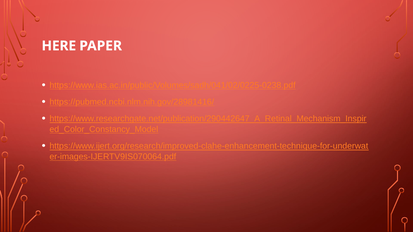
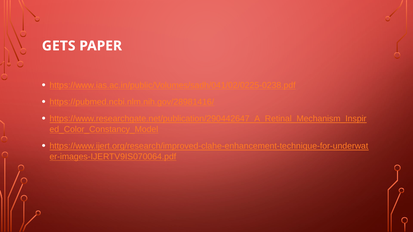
HERE: HERE -> GETS (59, 46)
